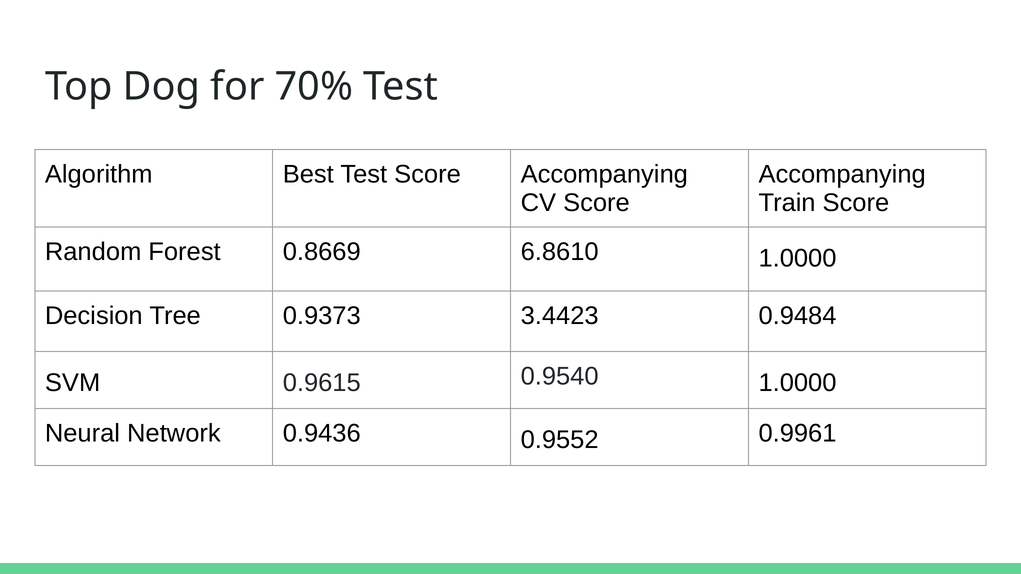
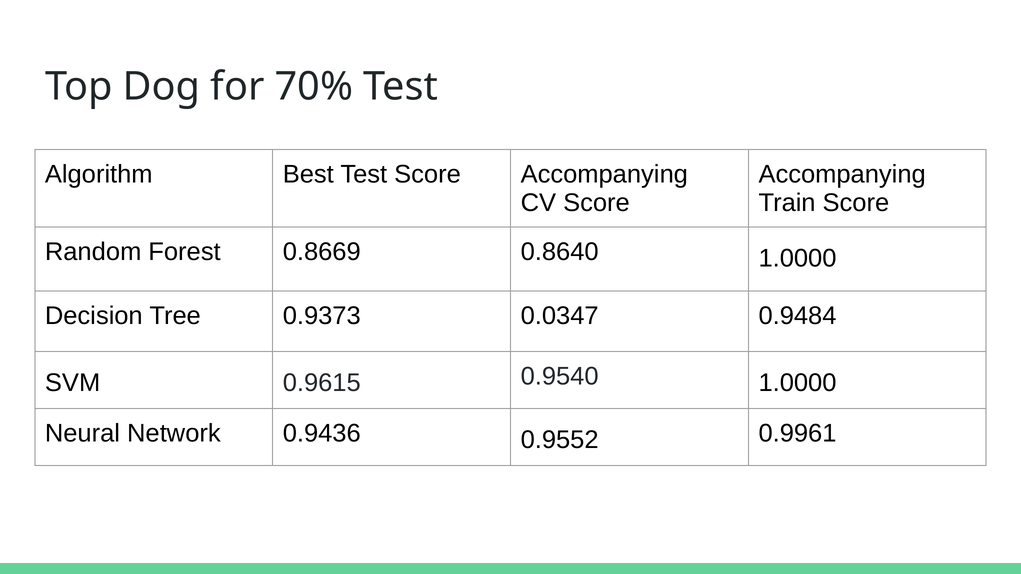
6.8610: 6.8610 -> 0.8640 (560, 252)
3.4423: 3.4423 -> 0.0347 (560, 316)
